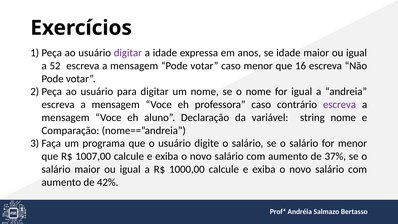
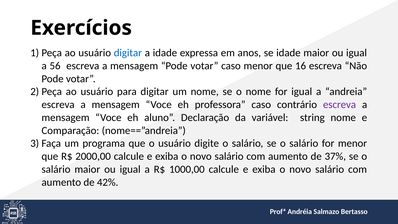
digitar colour: purple -> blue (128, 53)
52: 52 -> 56 (55, 66)
1007,00: 1007,00 -> 2000,00 (93, 156)
